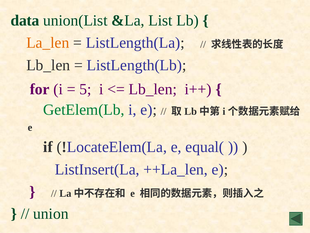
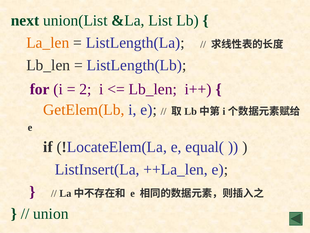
data: data -> next (25, 20)
5: 5 -> 2 (85, 89)
GetElem(Lb colour: green -> orange (84, 110)
